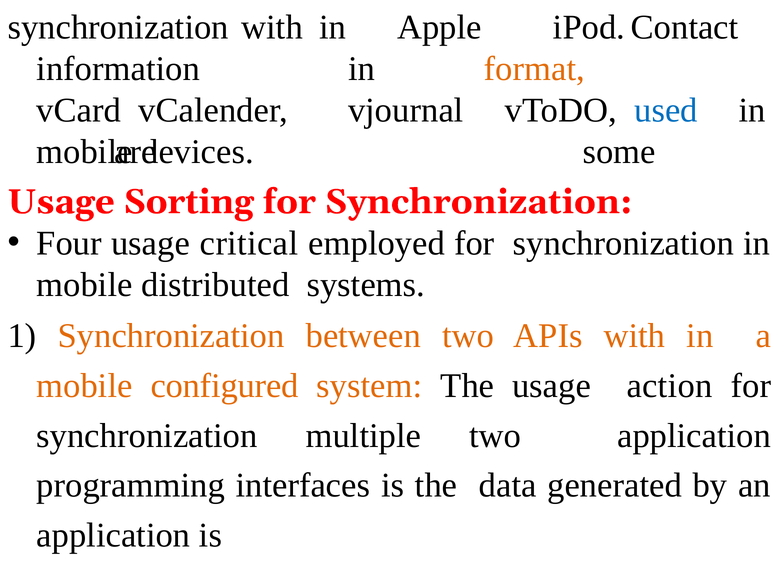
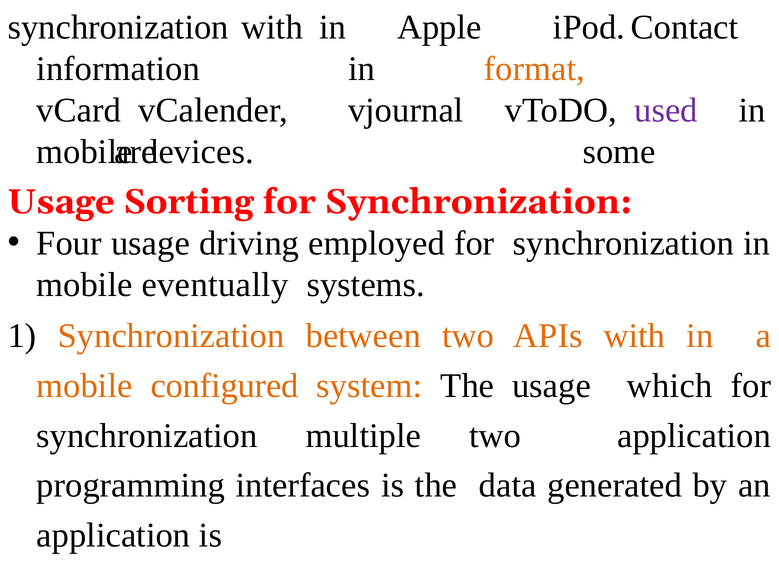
used colour: blue -> purple (666, 110)
critical: critical -> driving (249, 243)
distributed: distributed -> eventually (215, 285)
action: action -> which (670, 386)
